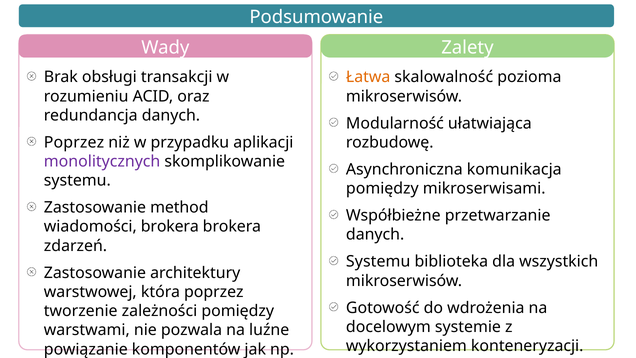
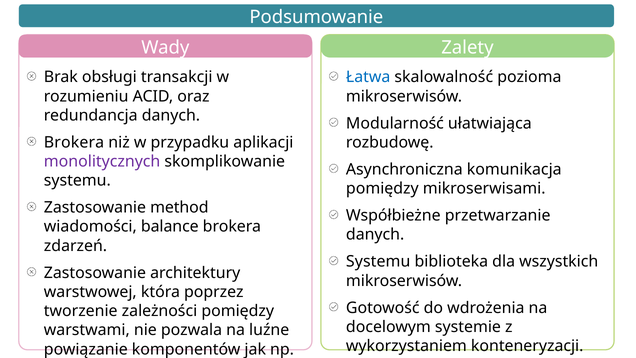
Łatwa colour: orange -> blue (368, 77)
Poprzez: Poprzez -> Brokera (74, 142)
wiadomości brokera: brokera -> balance (170, 227)
